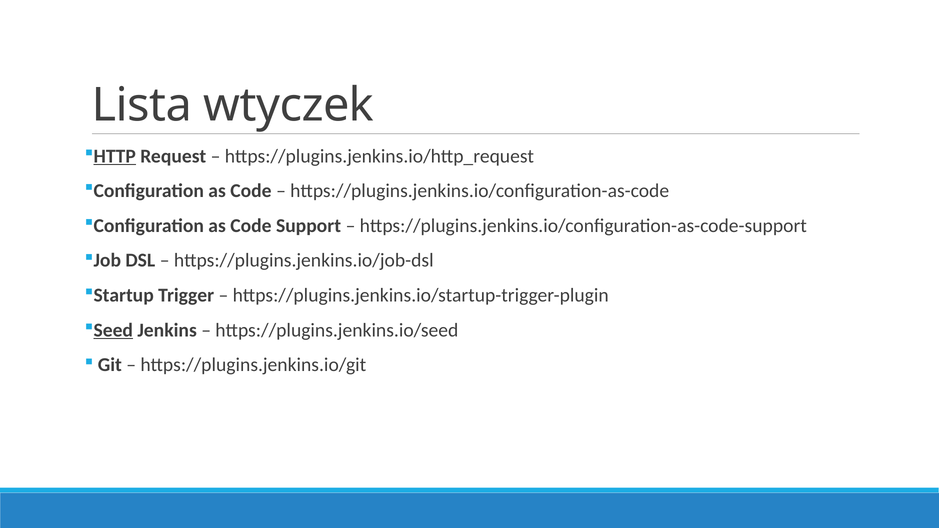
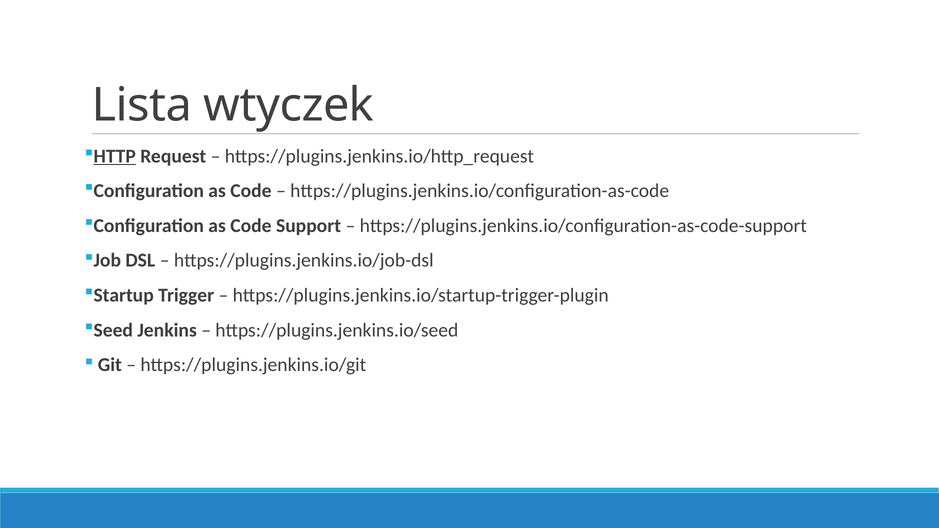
Seed underline: present -> none (113, 330)
